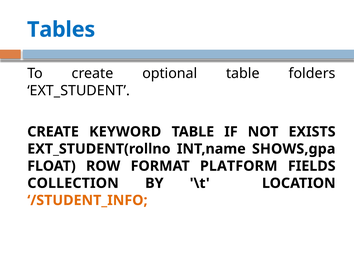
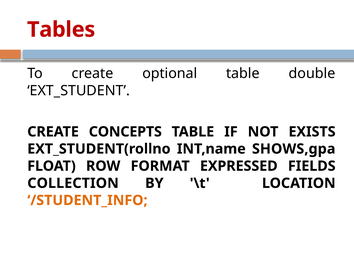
Tables colour: blue -> red (61, 30)
folders: folders -> double (312, 73)
KEYWORD: KEYWORD -> CONCEPTS (125, 132)
PLATFORM: PLATFORM -> EXPRESSED (239, 166)
